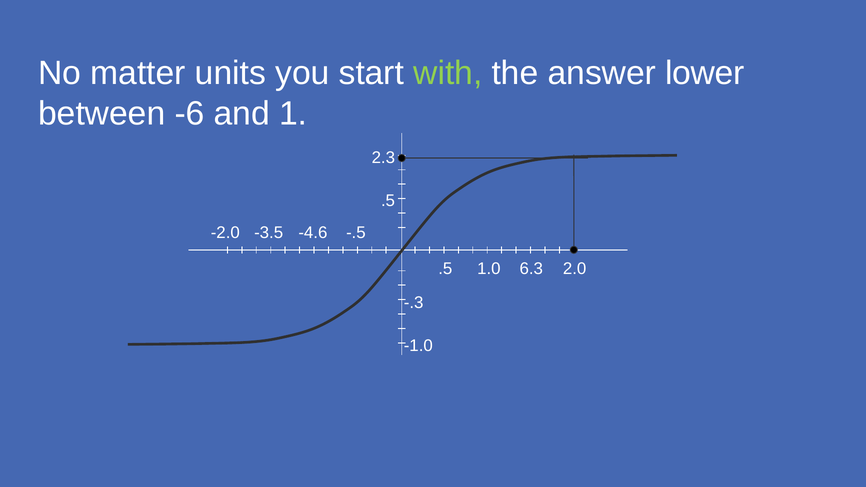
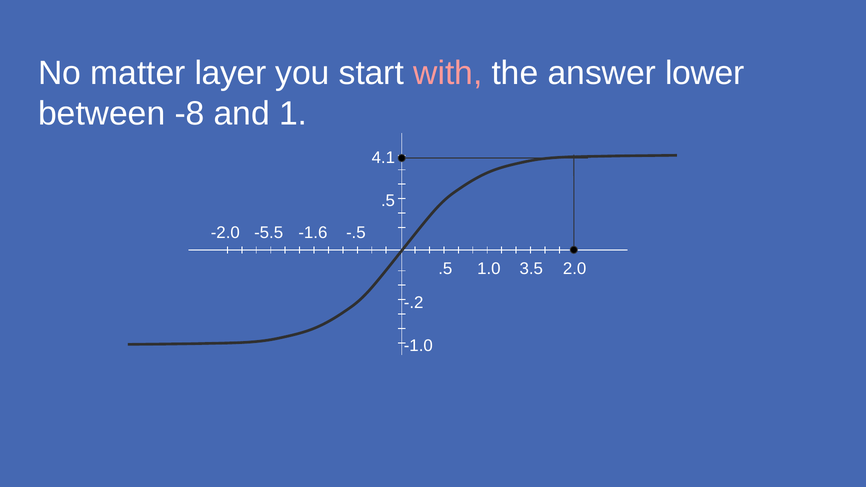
units: units -> layer (231, 73)
with colour: light green -> pink (448, 73)
-6: -6 -> -8 (189, 114)
2.3: 2.3 -> 4.1 (383, 158)
-3.5: -3.5 -> -5.5 (269, 233)
-4.6: -4.6 -> -1.6 (313, 233)
6.3: 6.3 -> 3.5 (531, 269)
-.3: -.3 -> -.2 (414, 303)
